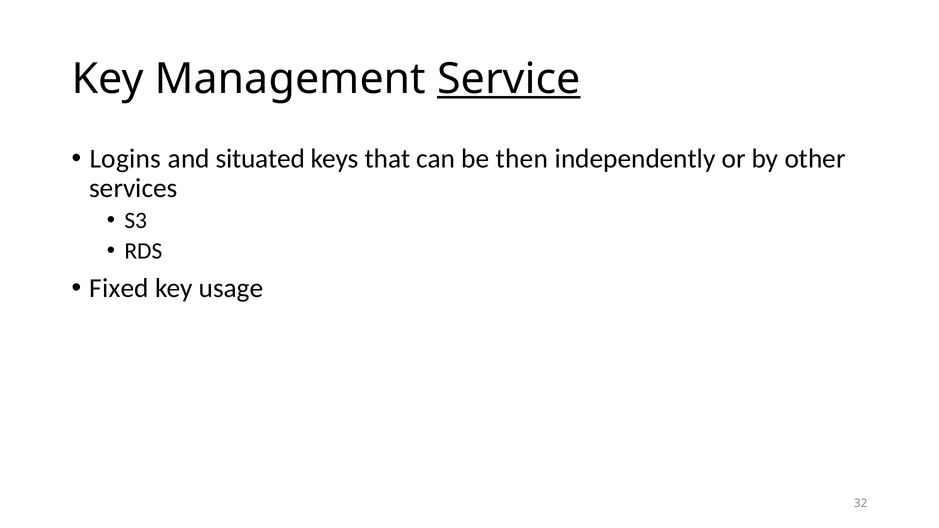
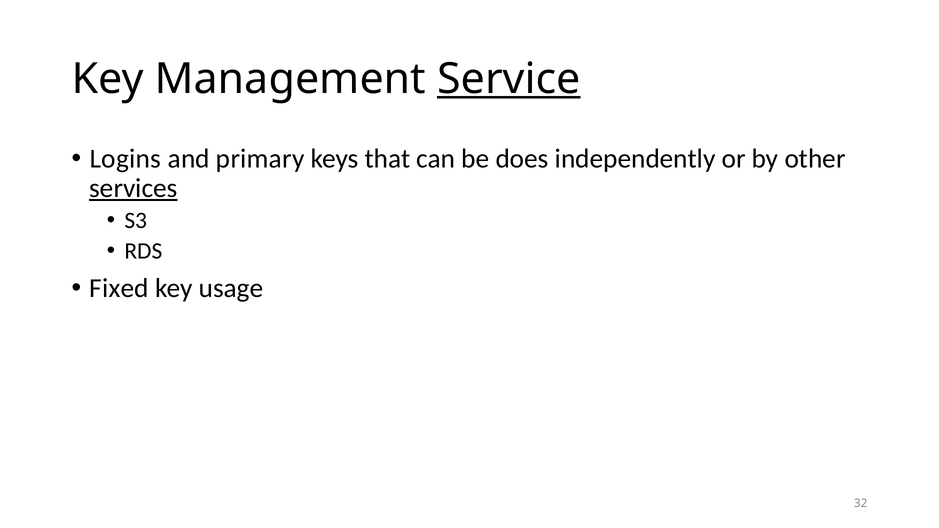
situated: situated -> primary (260, 159)
then: then -> does (522, 159)
services underline: none -> present (133, 188)
